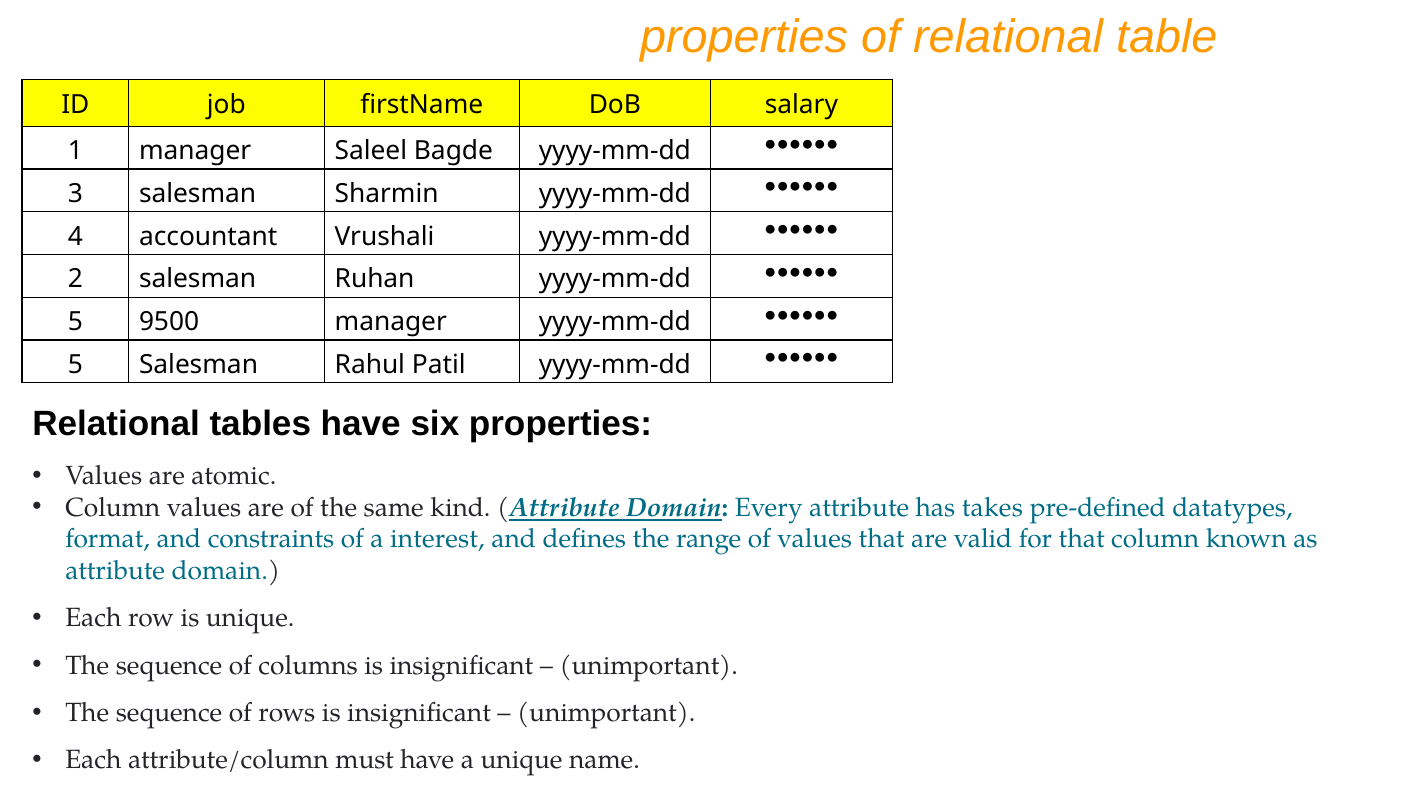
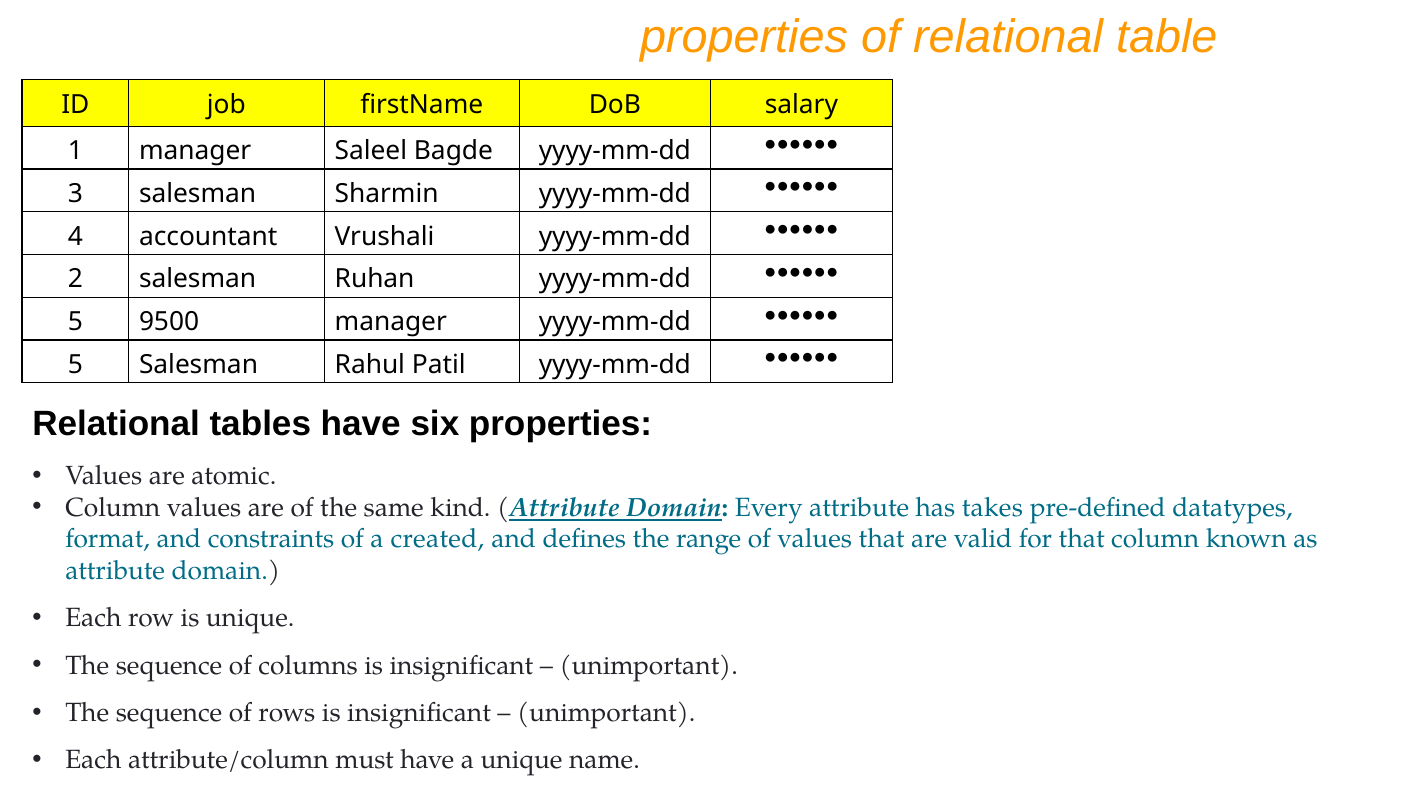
interest: interest -> created (437, 539)
